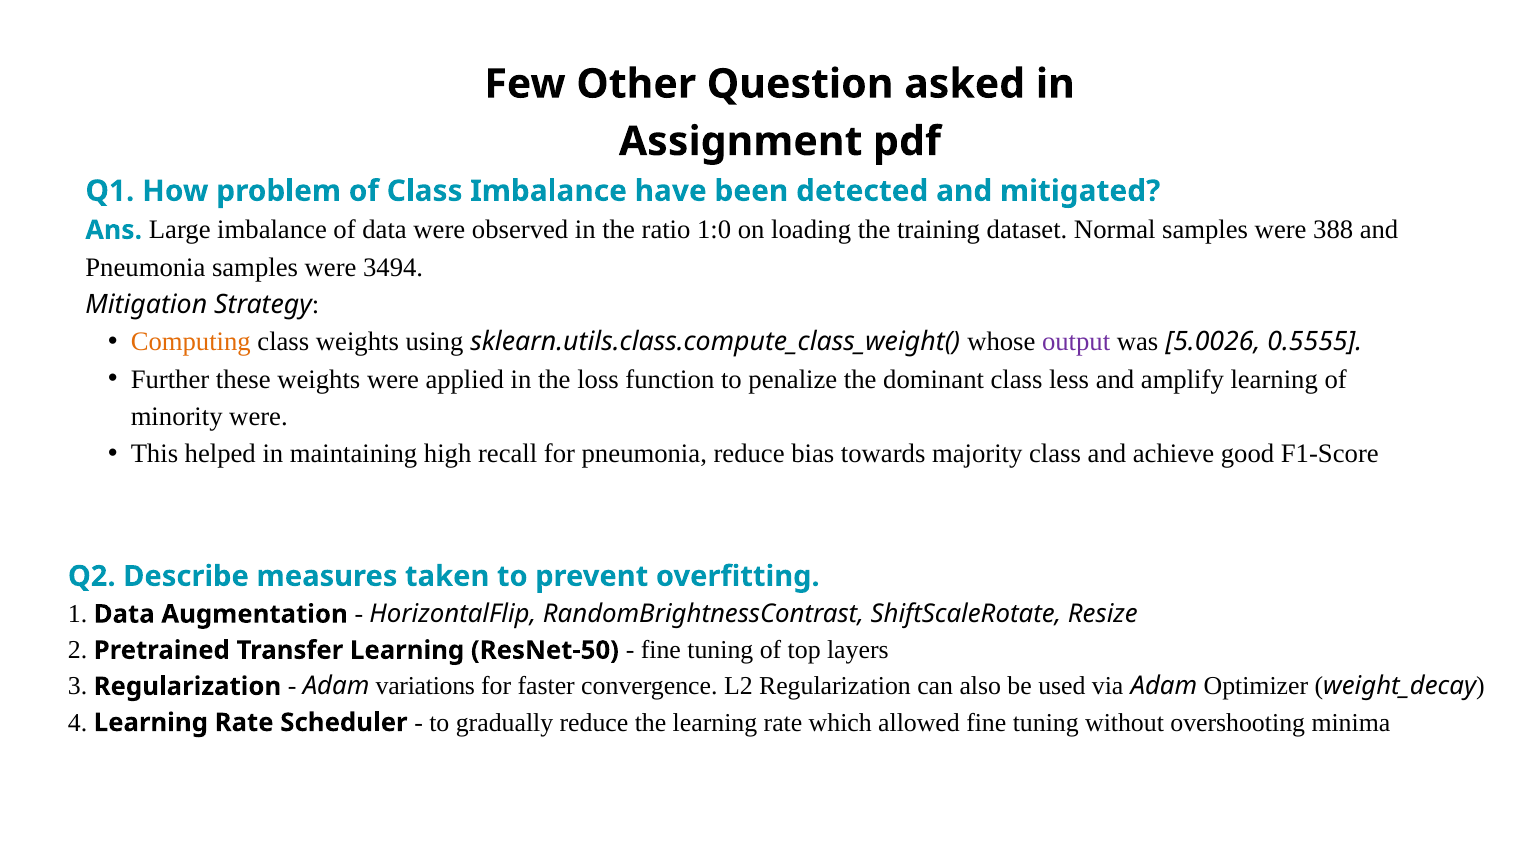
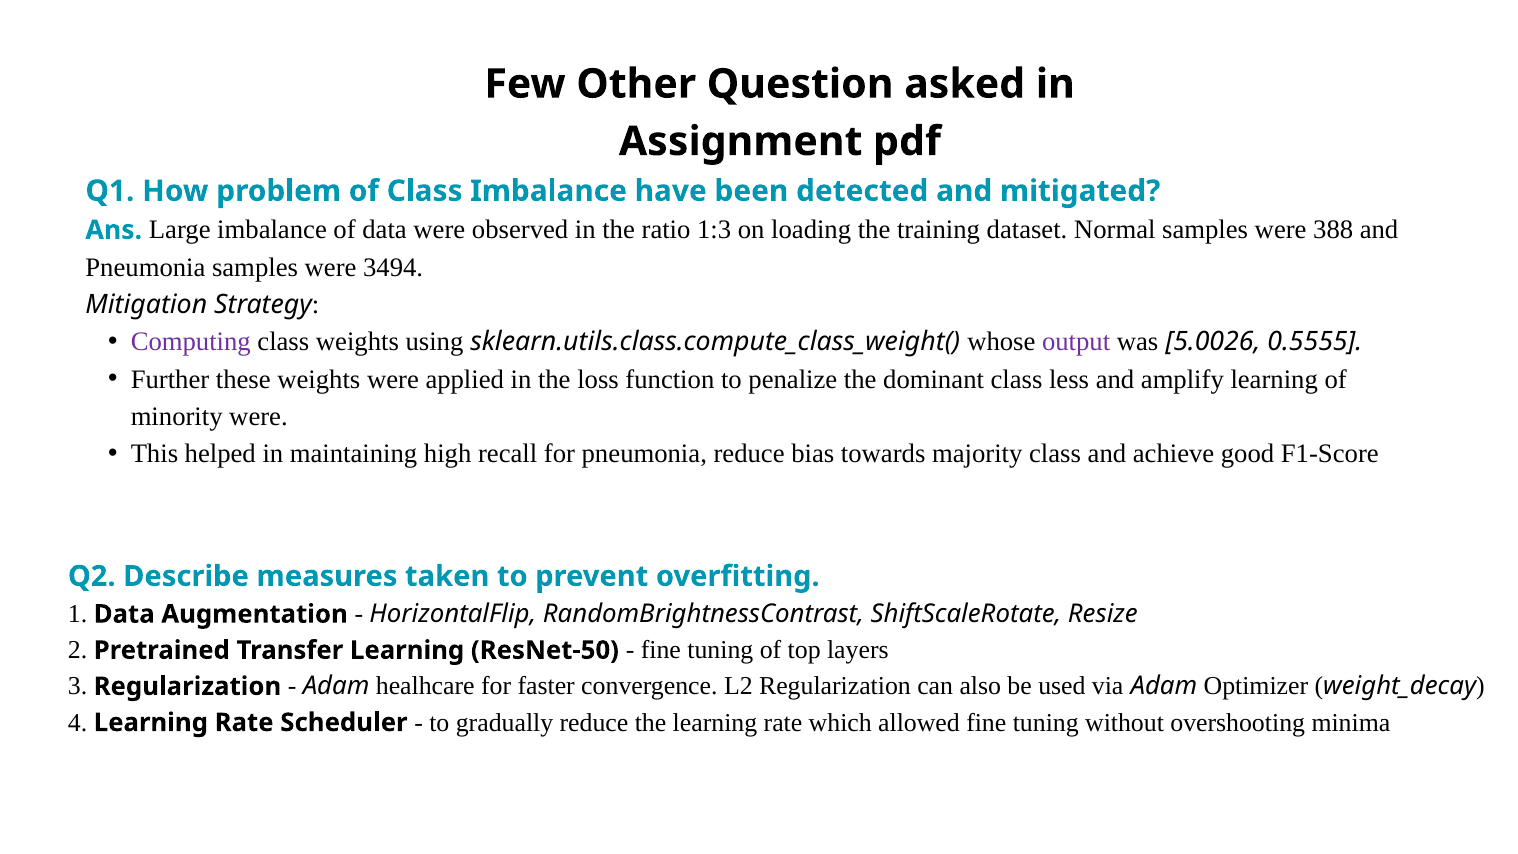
1:0: 1:0 -> 1:3 (714, 230)
Computing colour: orange -> purple (191, 342)
variations: variations -> healhcare (425, 686)
